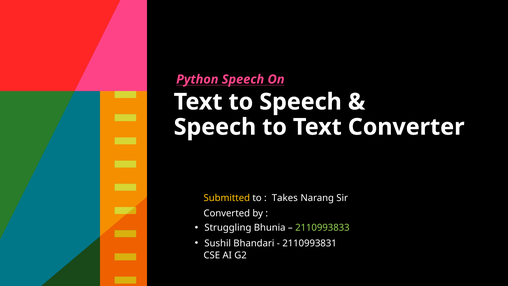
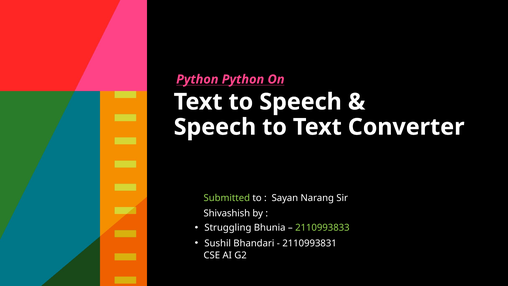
Python Speech: Speech -> Python (243, 79)
Submitted colour: yellow -> light green (227, 198)
Takes: Takes -> Sayan (285, 198)
Converted: Converted -> Shivashish (227, 213)
